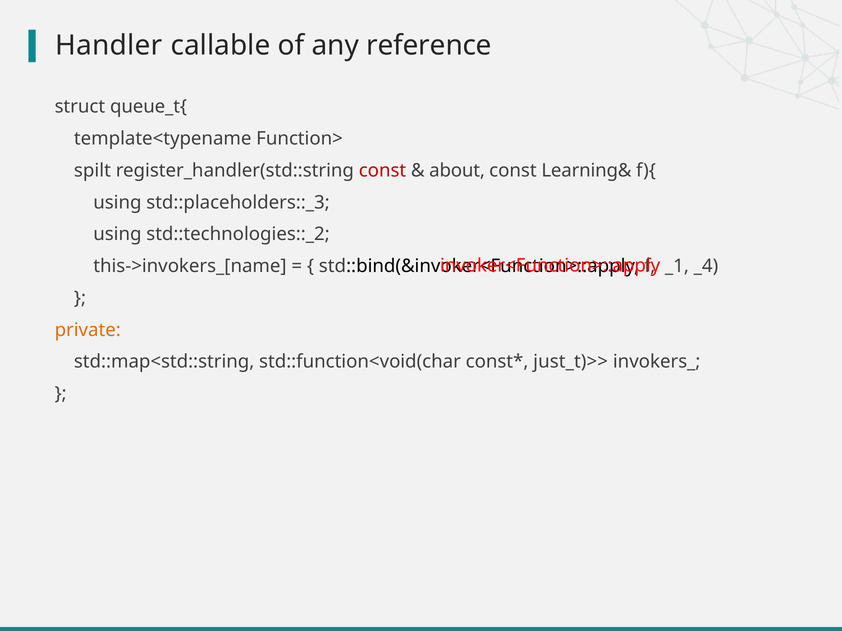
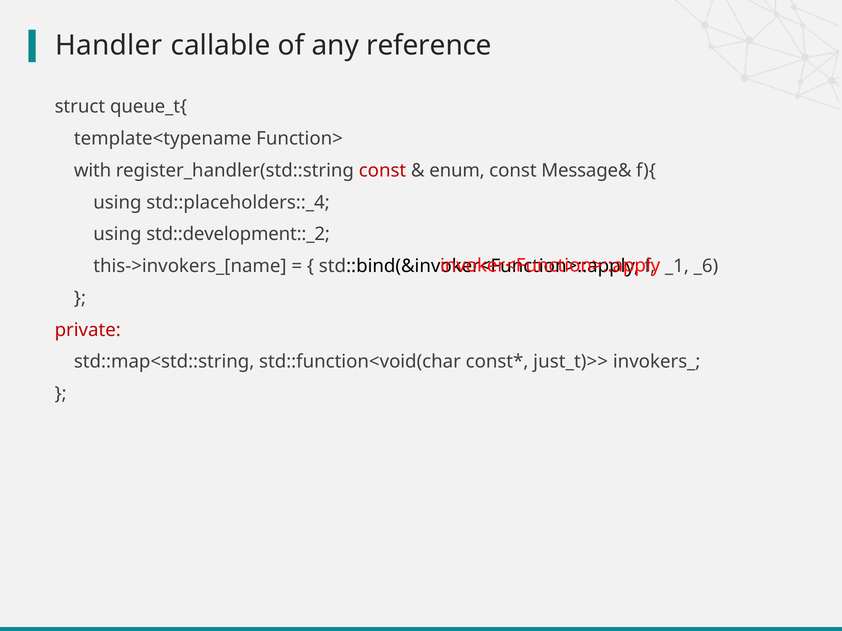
spilt: spilt -> with (93, 171)
about: about -> enum (457, 171)
Learning&: Learning& -> Message& (586, 171)
std::placeholders::_3: std::placeholders::_3 -> std::placeholders::_4 (238, 203)
std::technologies::_2: std::technologies::_2 -> std::development::_2 (238, 234)
_4: _4 -> _6 (706, 266)
private colour: orange -> red (88, 330)
